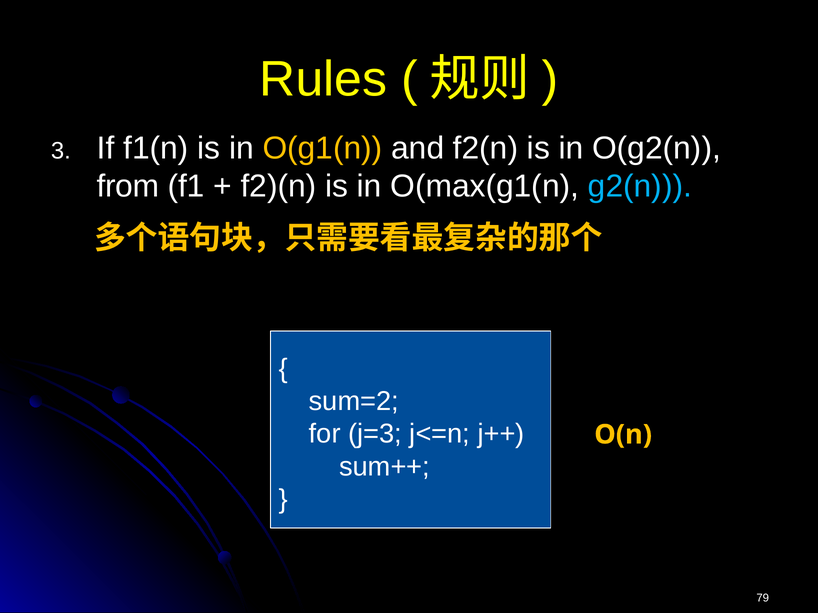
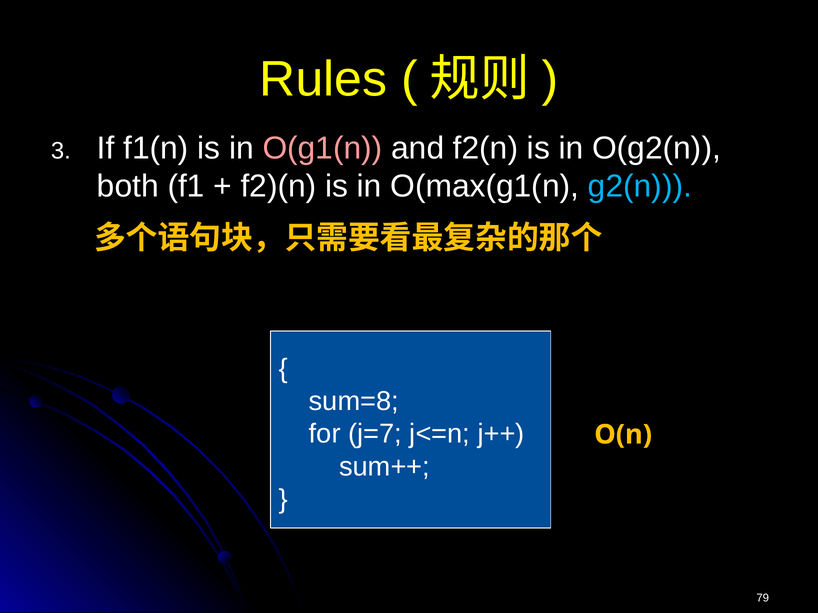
O(g1(n colour: yellow -> pink (322, 148)
from: from -> both (128, 186)
sum=2: sum=2 -> sum=8 (354, 402)
j=3: j=3 -> j=7 (375, 434)
